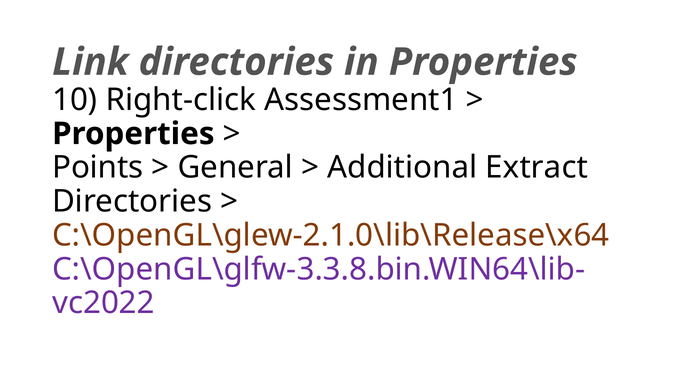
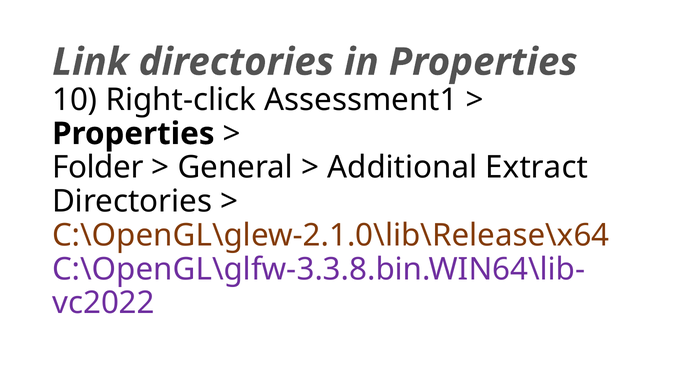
Points: Points -> Folder (98, 168)
